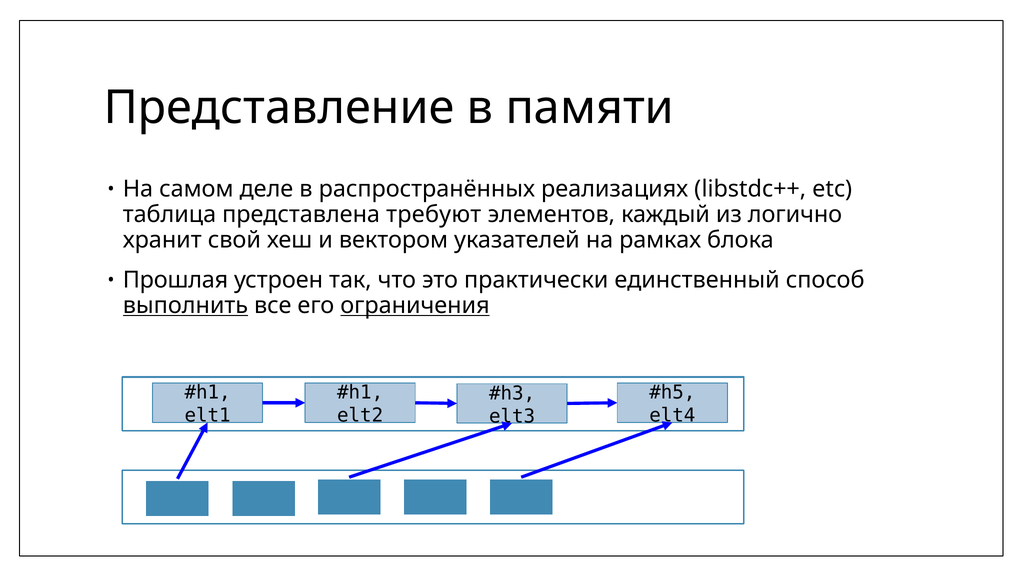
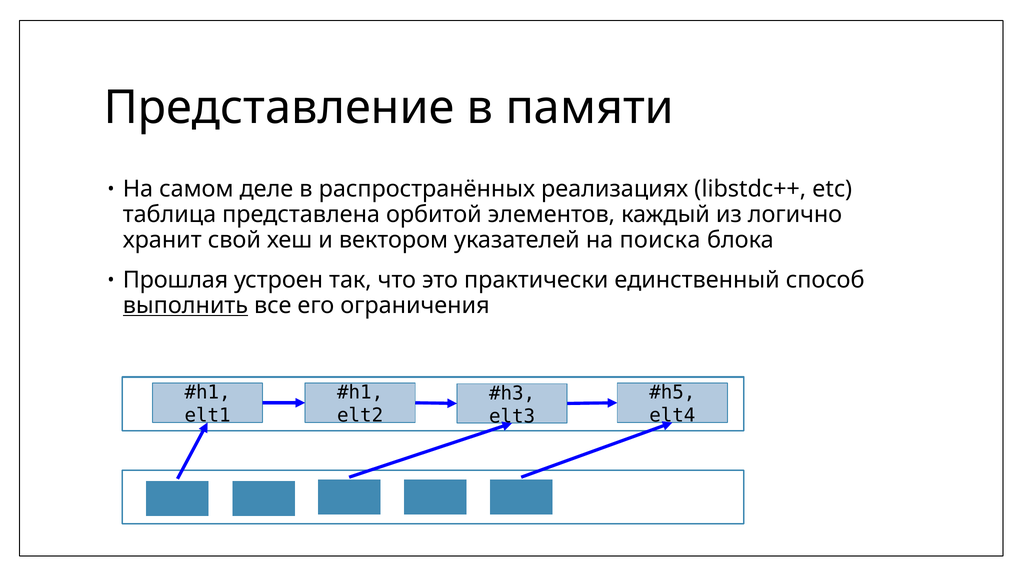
требуют: требуют -> орбитой (434, 214)
рамках: рамках -> поиска (660, 240)
ограничения underline: present -> none (415, 305)
